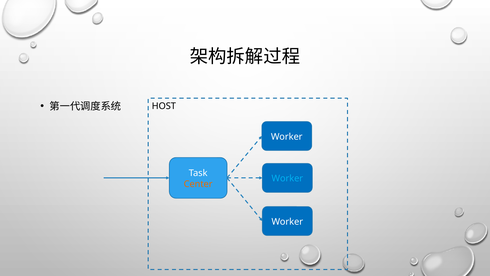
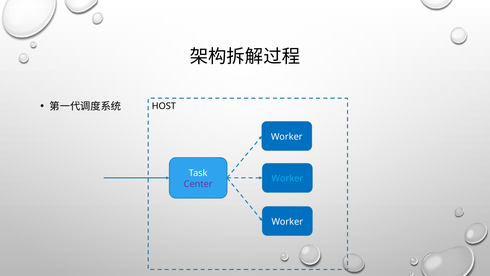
Center colour: orange -> purple (198, 184)
